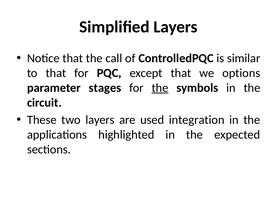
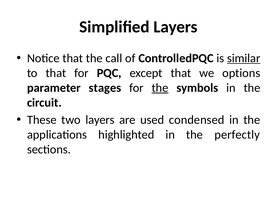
similar underline: none -> present (244, 58)
integration: integration -> condensed (197, 120)
expected: expected -> perfectly (237, 134)
